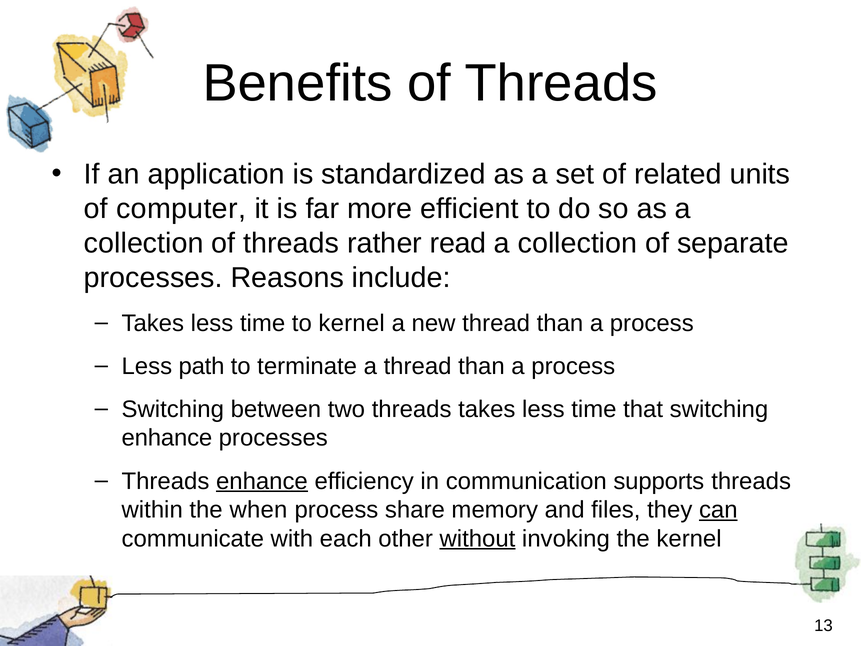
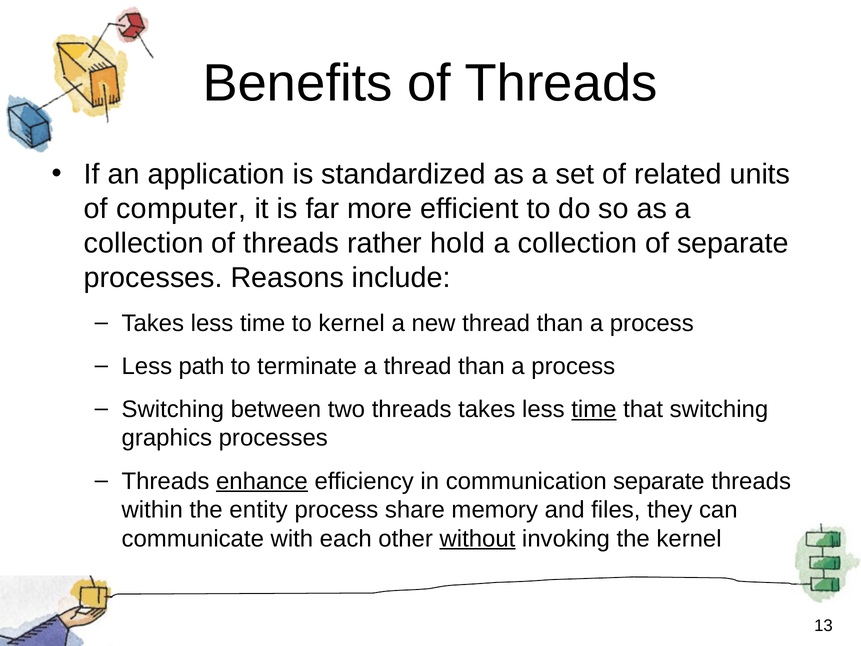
read: read -> hold (458, 243)
time underline: none -> present (594, 409)
enhance: enhance -> graphics (167, 438)
communication supports: supports -> separate (659, 481)
when: when -> entity (258, 510)
can underline: present -> none (718, 510)
